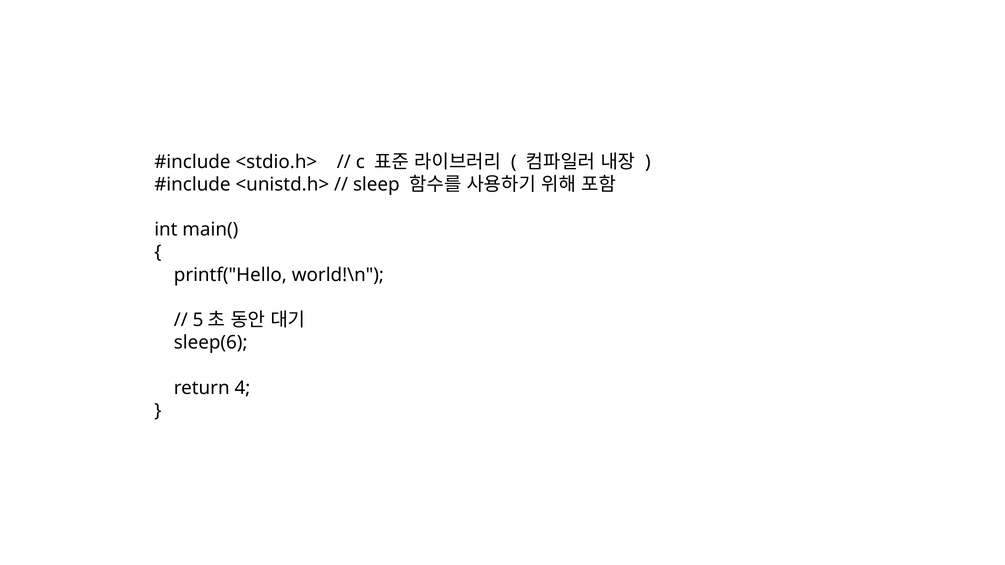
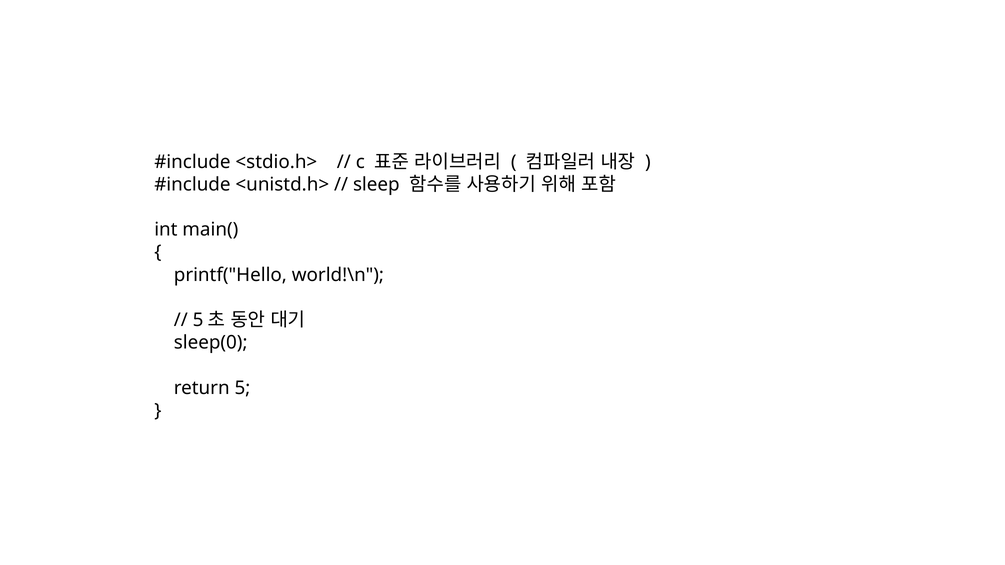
sleep(6: sleep(6 -> sleep(0 (211, 343)
4: 4 -> 5 (242, 388)
